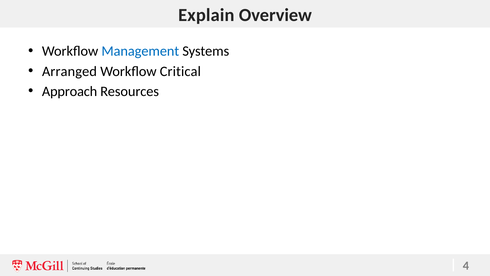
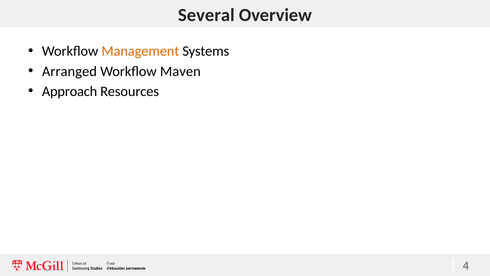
Explain: Explain -> Several (206, 15)
Management colour: blue -> orange (140, 51)
Critical: Critical -> Maven (180, 71)
